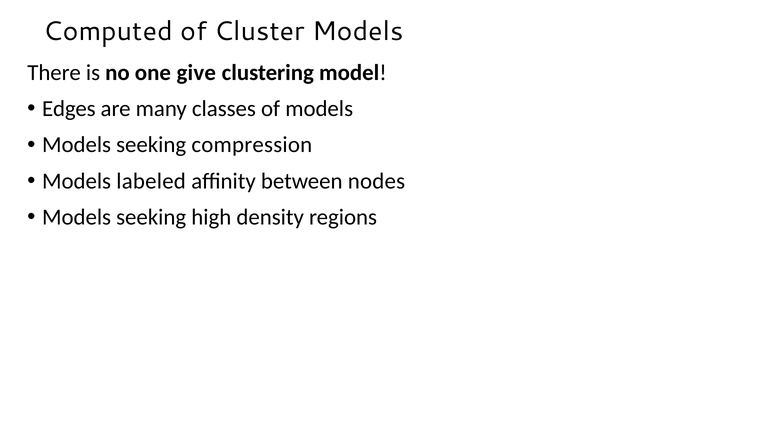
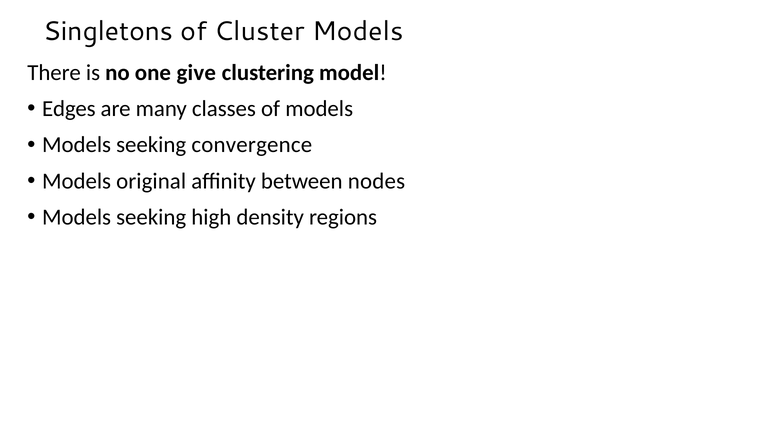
Computed: Computed -> Singletons (108, 32)
compression: compression -> convergence (252, 145)
labeled: labeled -> original (151, 181)
